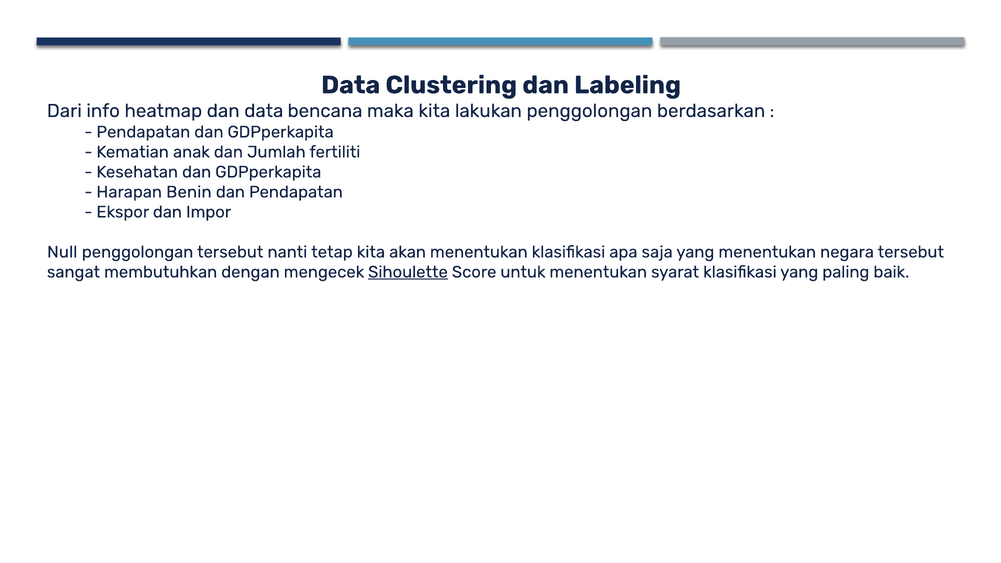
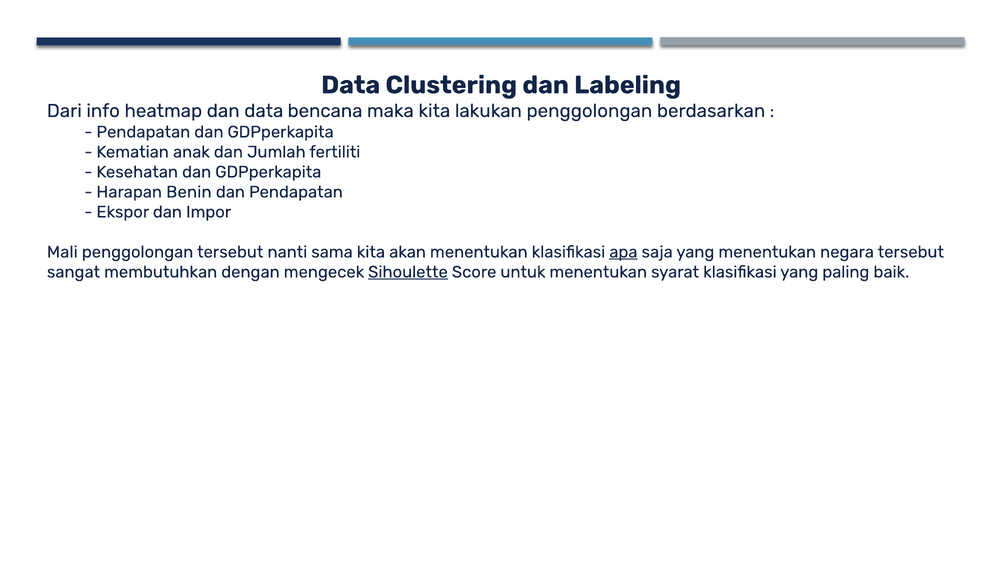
Null: Null -> Mali (62, 252)
tetap: tetap -> sama (332, 252)
apa underline: none -> present (623, 252)
